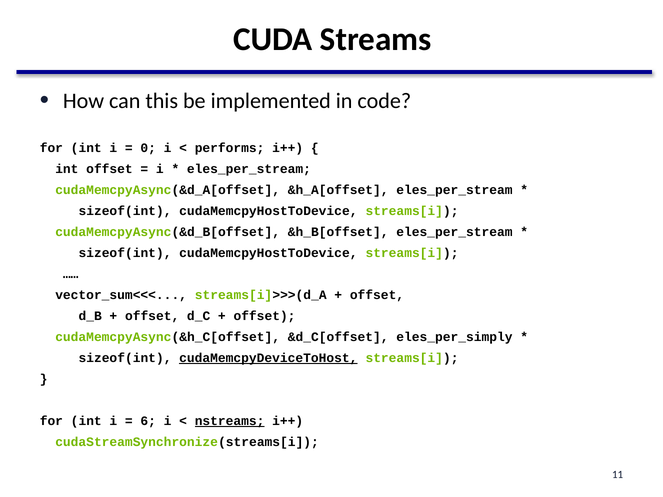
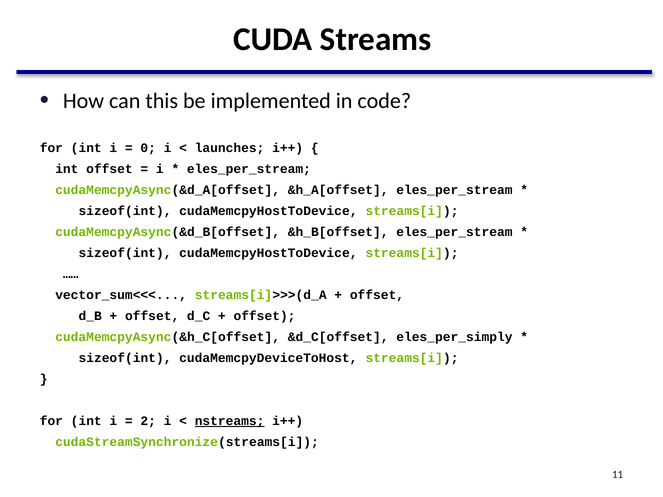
performs: performs -> launches (230, 148)
cudaMemcpyDeviceToHost underline: present -> none (268, 358)
6: 6 -> 2 (148, 421)
